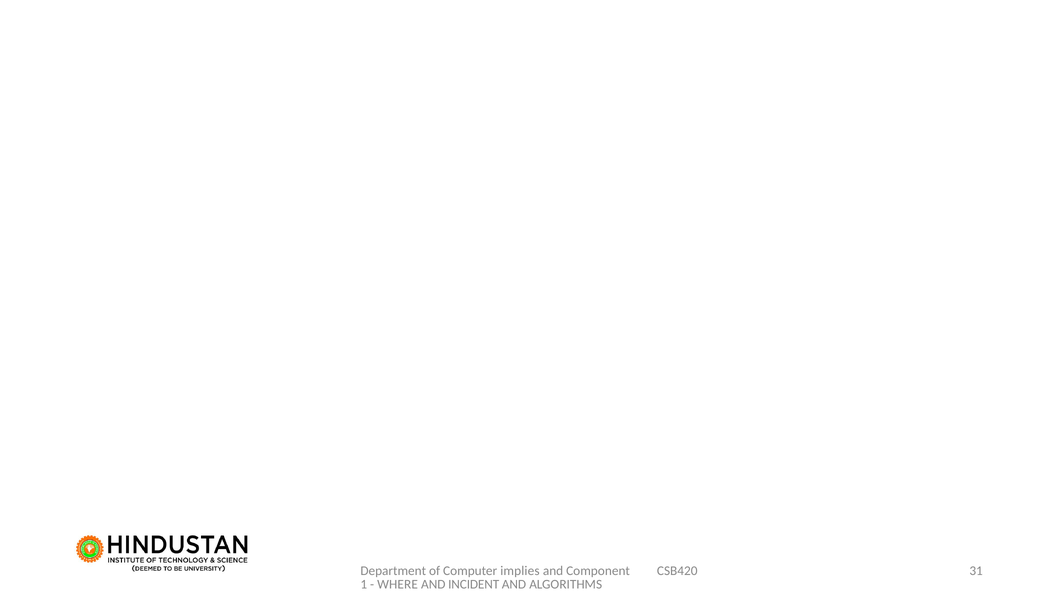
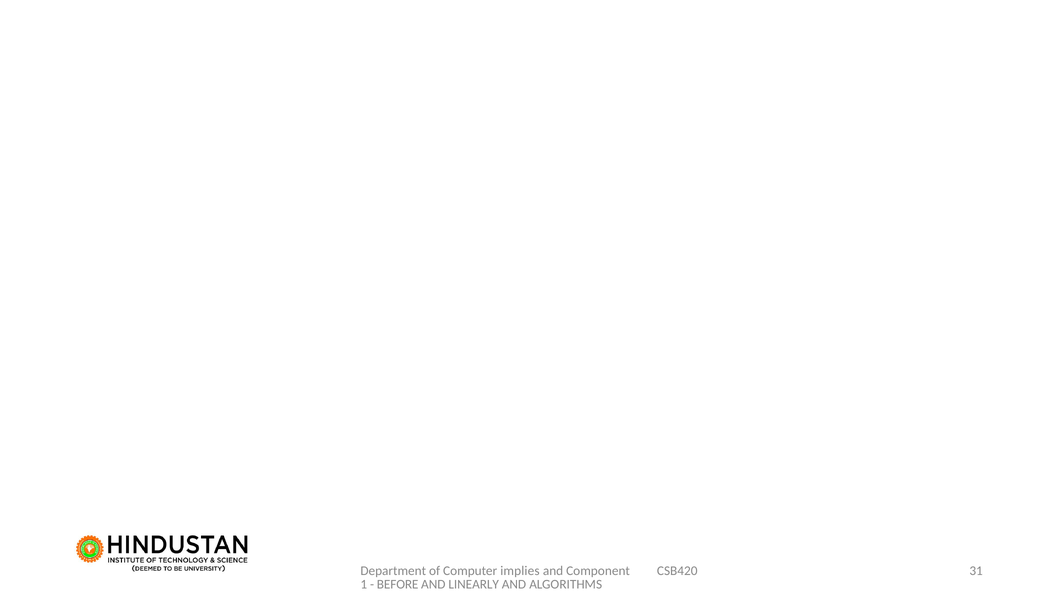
WHERE: WHERE -> BEFORE (398, 585)
INCIDENT: INCIDENT -> LINEARLY (474, 585)
